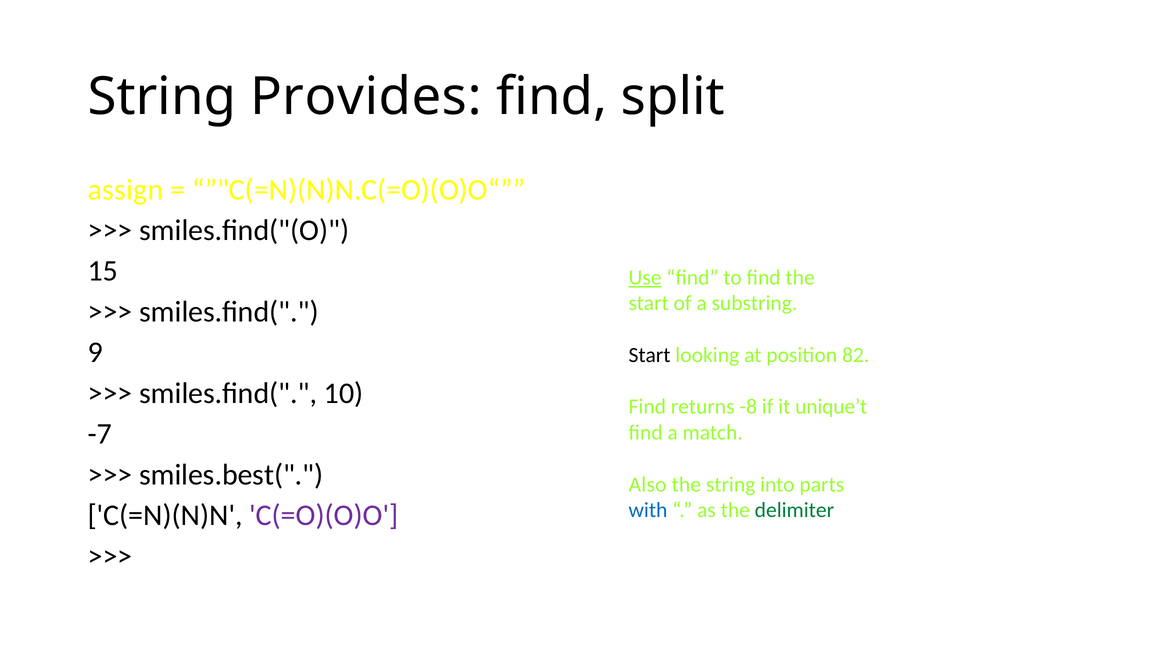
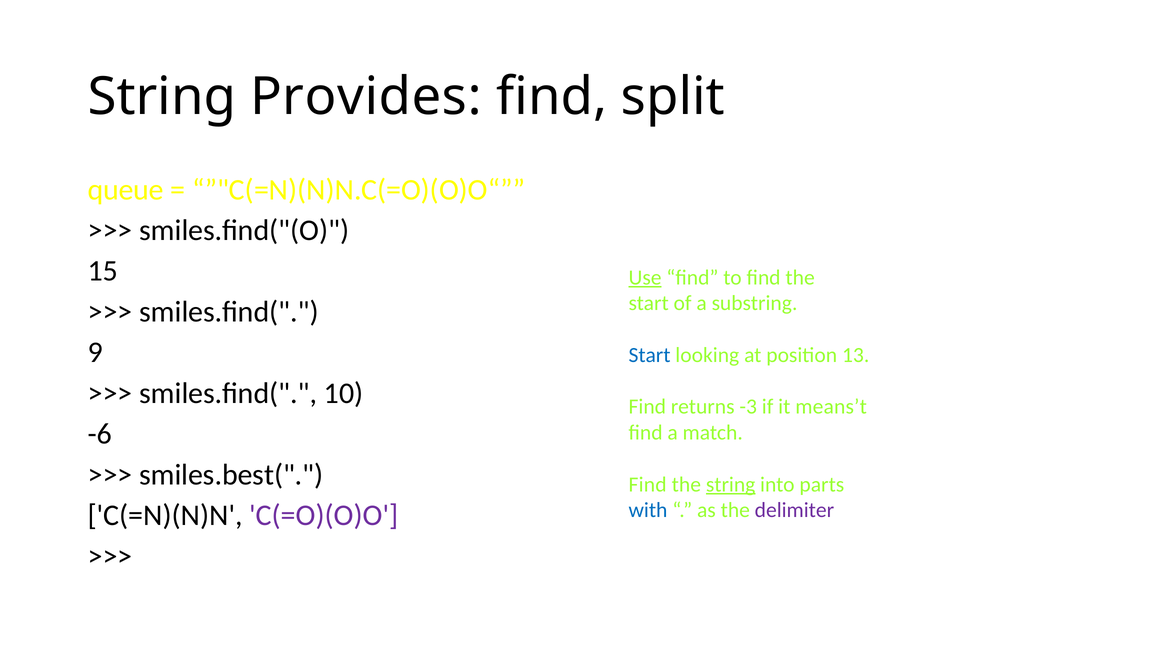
assign: assign -> queue (126, 190)
Start colour: black -> blue (650, 355)
82: 82 -> 13 (856, 355)
-8: -8 -> -3 (748, 407)
unique’t: unique’t -> means’t (831, 407)
-7: -7 -> -6 (100, 434)
Also: Also -> Find (648, 485)
string underline: none -> present (731, 485)
delimiter colour: green -> purple (794, 511)
